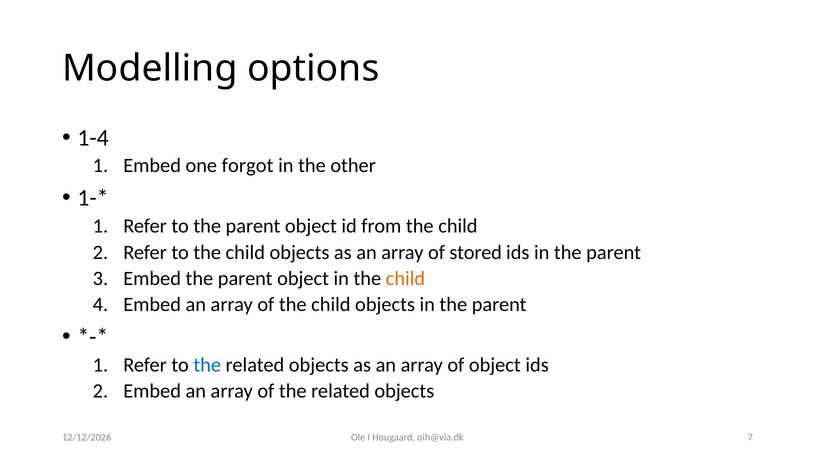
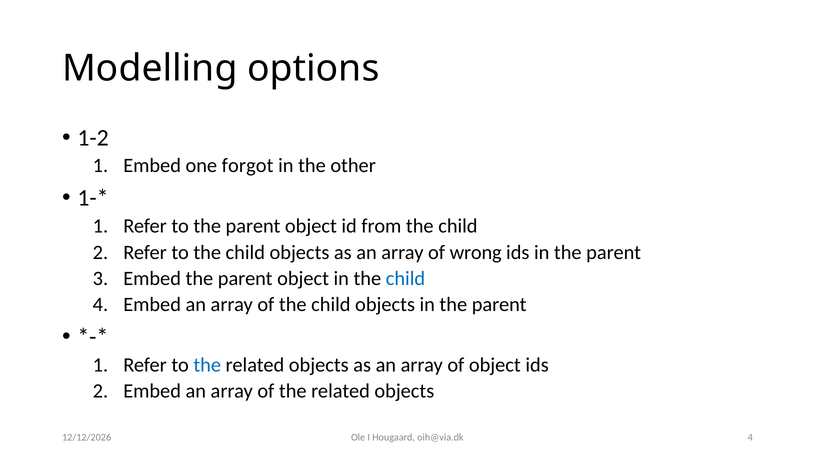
1-4: 1-4 -> 1-2 (93, 138)
stored: stored -> wrong (476, 253)
child colour: orange -> blue (405, 279)
oih@via.dk 7: 7 -> 4 (750, 438)
